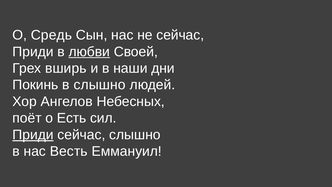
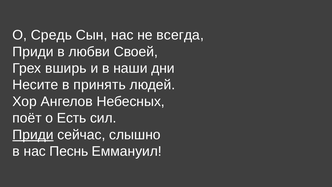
не сейчас: сейчас -> всегда (180, 35)
любви underline: present -> none (89, 52)
Покинь: Покинь -> Несите (35, 85)
в слышно: слышно -> принять (100, 85)
Весть: Весть -> Песнь (69, 151)
